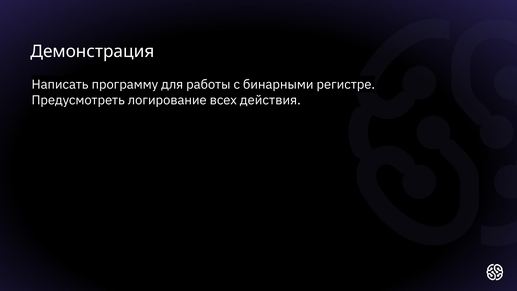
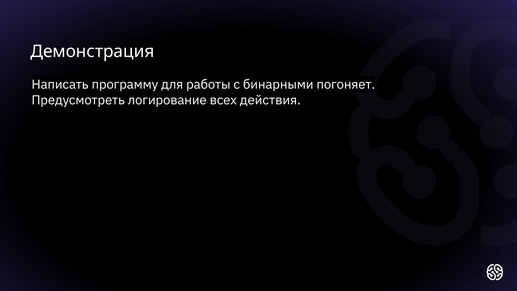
регистре: регистре -> погоняет (346, 85)
